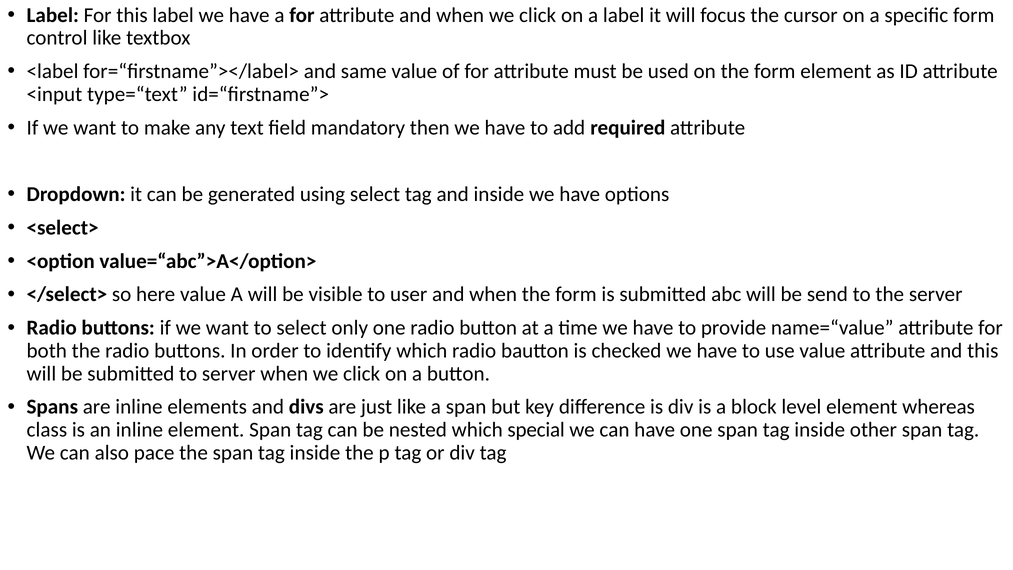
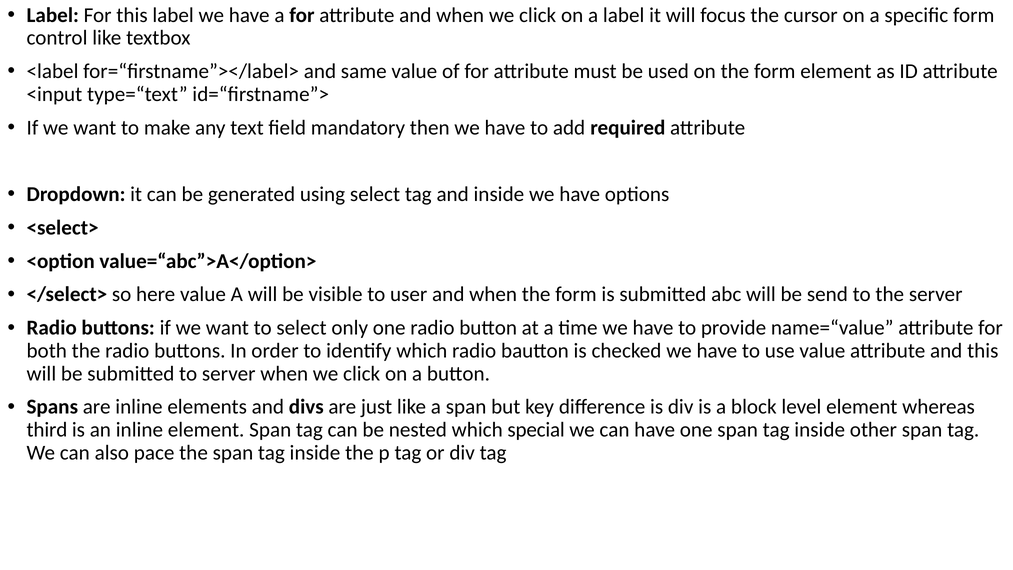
class: class -> third (47, 430)
